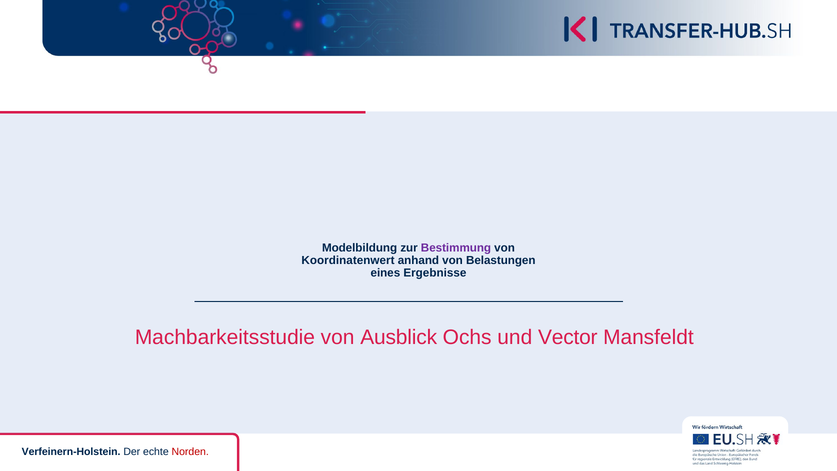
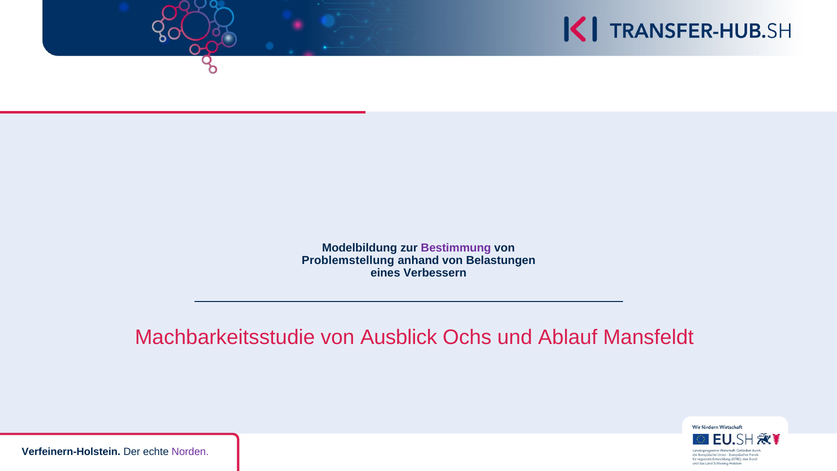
Koordinatenwert: Koordinatenwert -> Problemstellung (348, 260)
Ergebnisse: Ergebnisse -> Verbessern (435, 273)
Vector: Vector -> Ablauf (568, 337)
Norden colour: red -> purple (190, 451)
